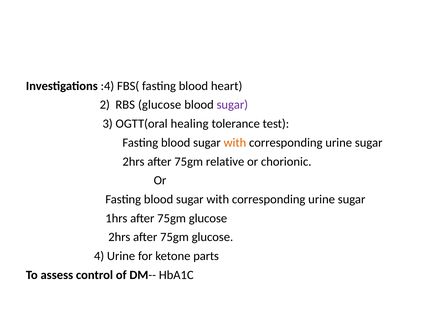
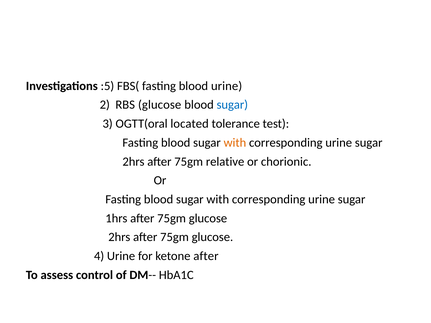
:4: :4 -> :5 (107, 86)
blood heart: heart -> urine (227, 86)
sugar colour: purple -> blue (232, 105)
healing: healing -> located (190, 124)
ketone parts: parts -> after (206, 256)
